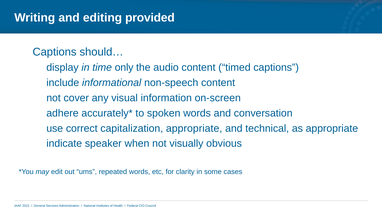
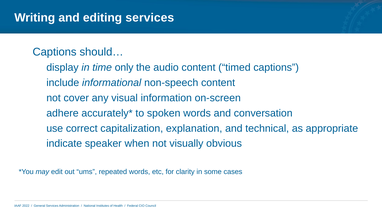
editing provided: provided -> services (150, 18)
capitalization appropriate: appropriate -> explanation (194, 128)
